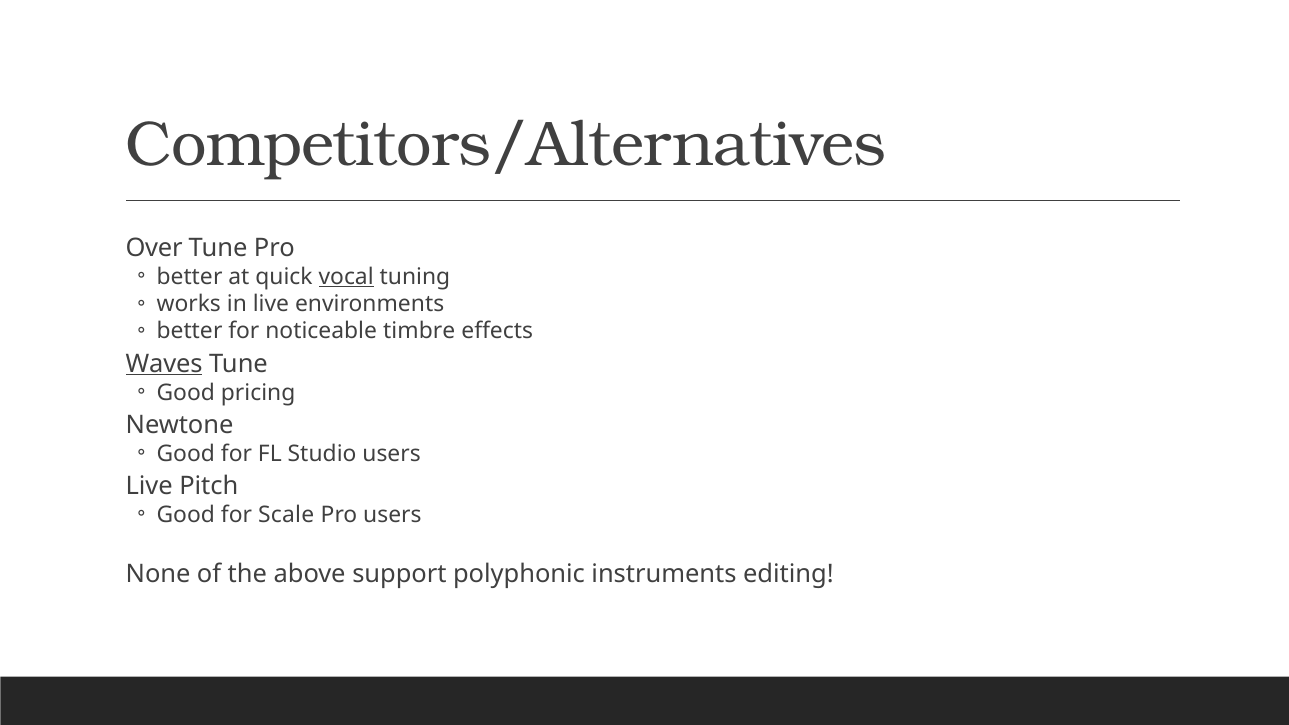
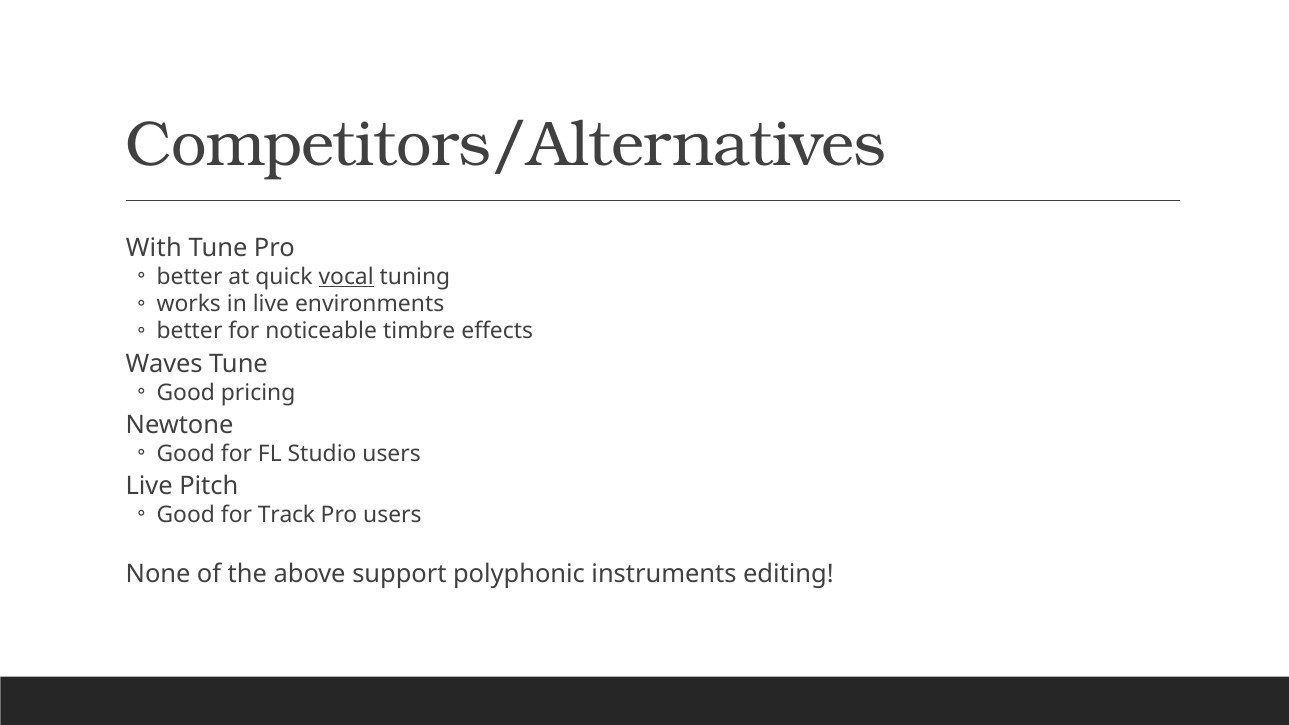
Over: Over -> With (154, 248)
Waves underline: present -> none (164, 364)
Scale: Scale -> Track (286, 515)
